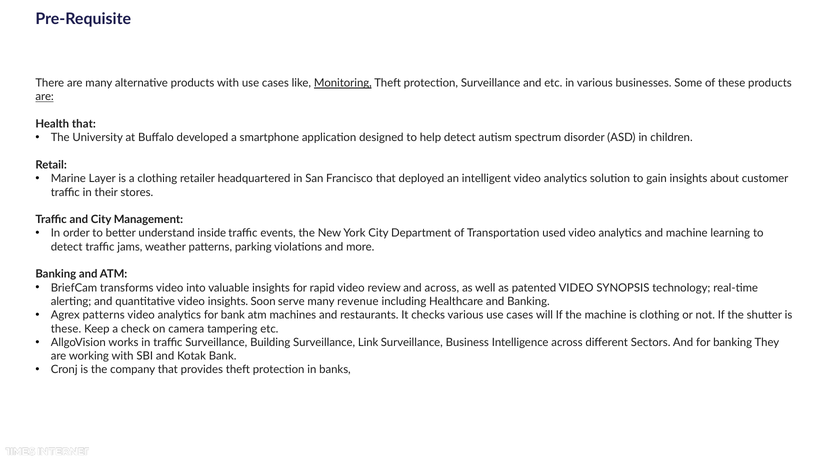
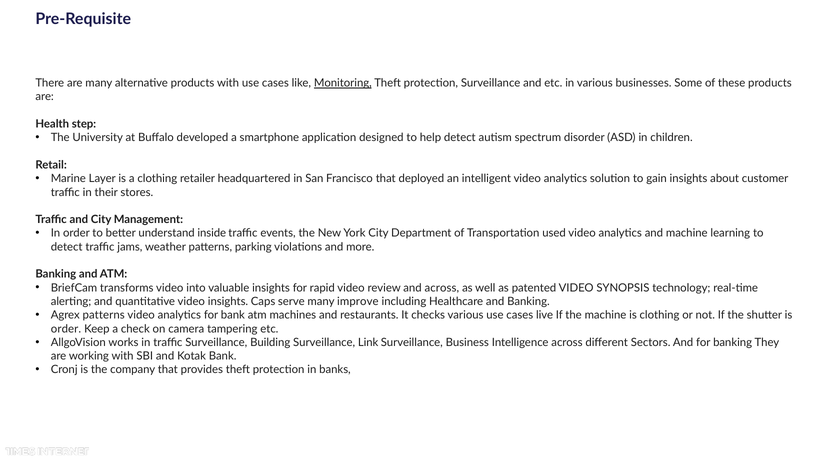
are underline: present -> none (45, 97)
Health that: that -> step (84, 124)
Soon: Soon -> Caps (263, 302)
revenue: revenue -> improve (358, 302)
will: will -> live (545, 315)
these: these -> order (66, 329)
